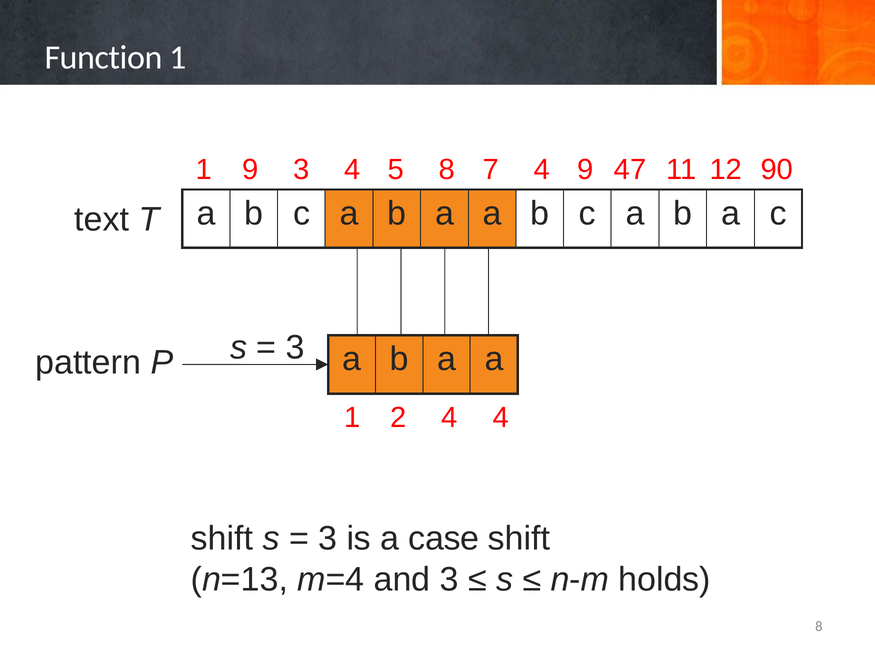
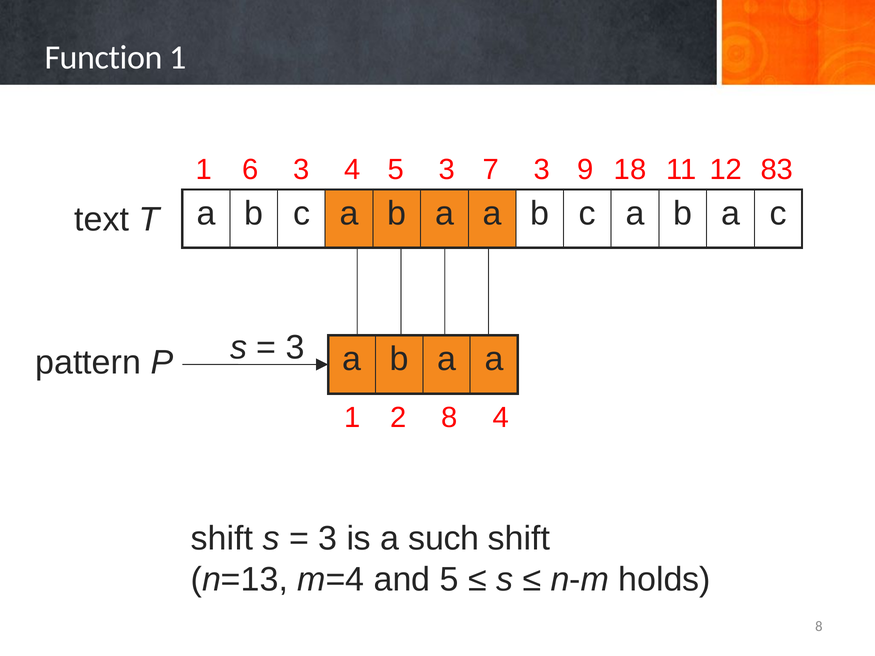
1 9: 9 -> 6 (250, 170)
5 8: 8 -> 3 (447, 170)
7 4: 4 -> 3 (542, 170)
47: 47 -> 18 (630, 170)
90: 90 -> 83 (777, 170)
2 4: 4 -> 8 (450, 418)
case: case -> such (444, 539)
and 3: 3 -> 5 (449, 580)
